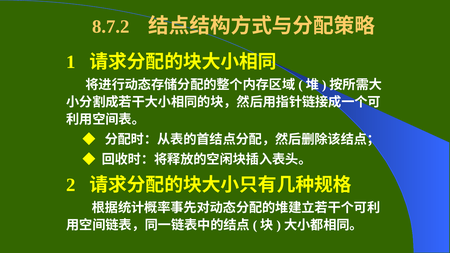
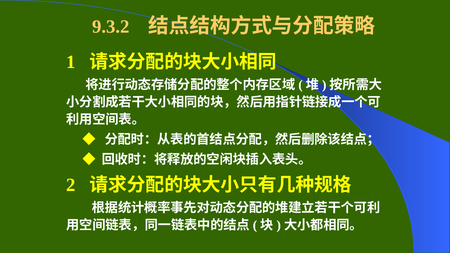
8.7.2: 8.7.2 -> 9.3.2 (111, 27)
